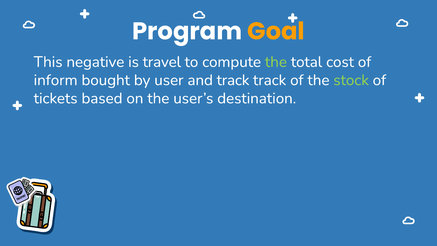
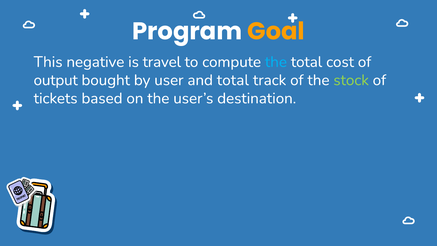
the colour: light green -> light blue (276, 62)
inform: inform -> output (56, 80)
and track: track -> total (233, 80)
